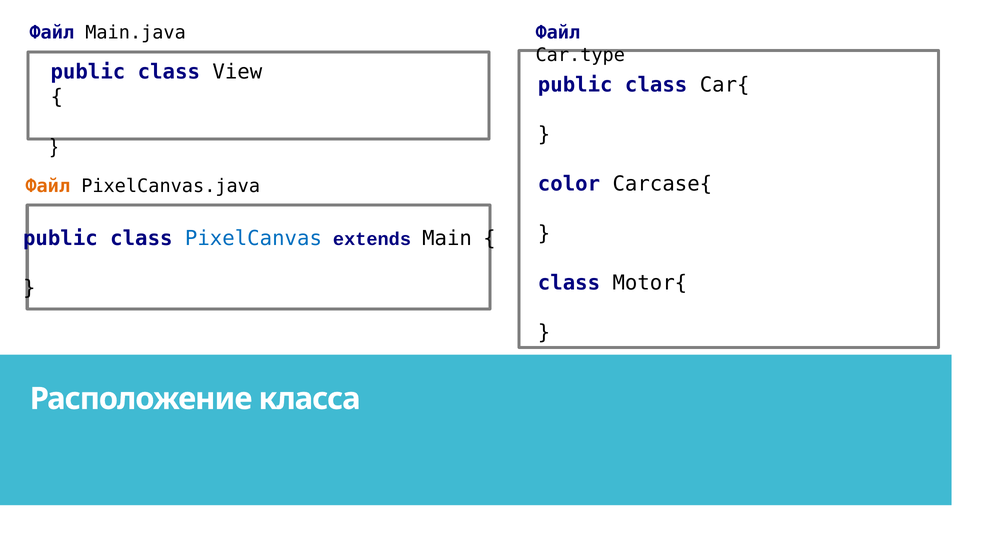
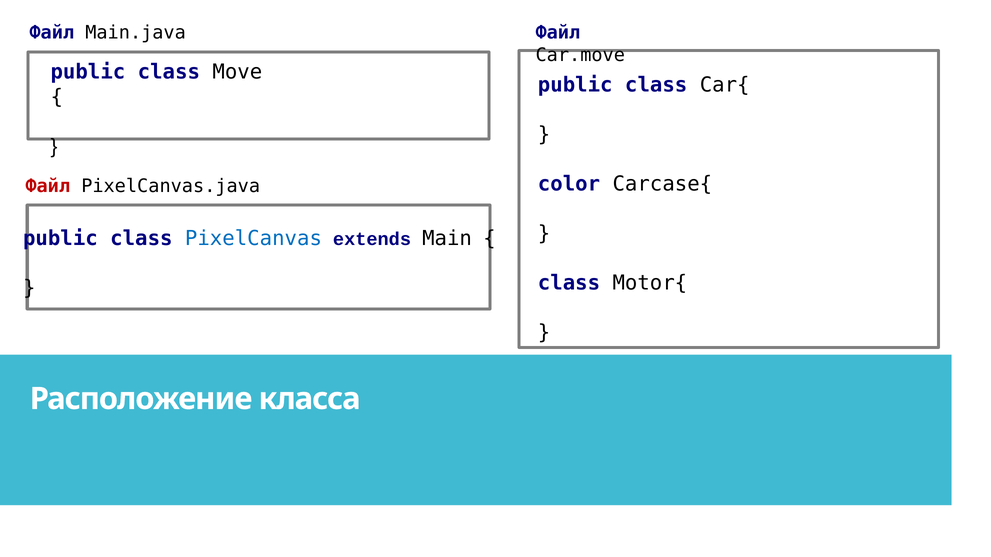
Car.type: Car.type -> Car.move (580, 55)
View: View -> Move (237, 72)
Файл colour: orange -> red (48, 186)
